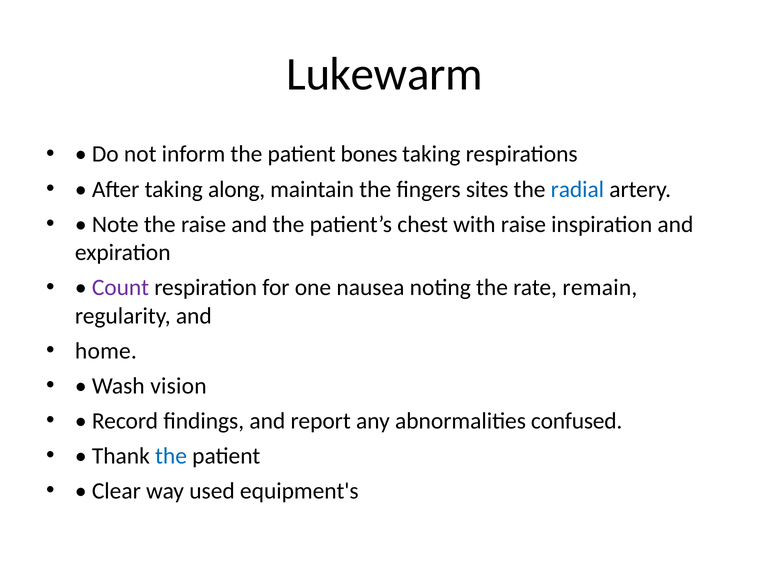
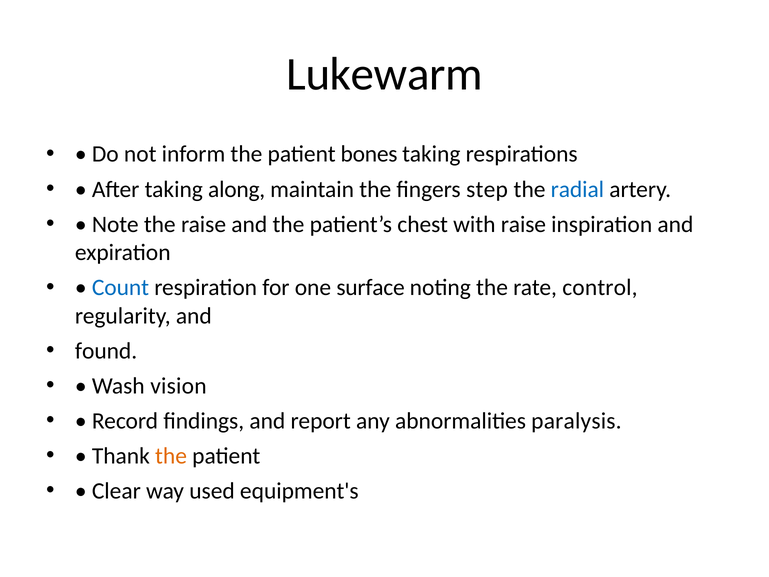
sites: sites -> step (487, 189)
Count colour: purple -> blue (120, 287)
nausea: nausea -> surface (371, 287)
remain: remain -> control (600, 287)
home: home -> found (106, 351)
confused: confused -> paralysis (576, 421)
the colour: blue -> orange (171, 456)
